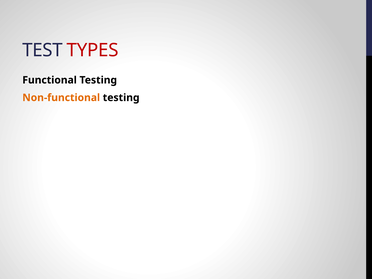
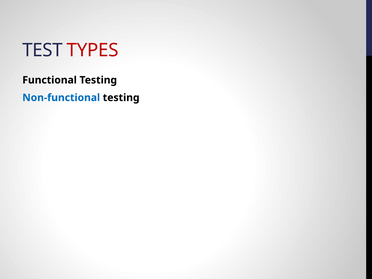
Non-functional colour: orange -> blue (61, 98)
